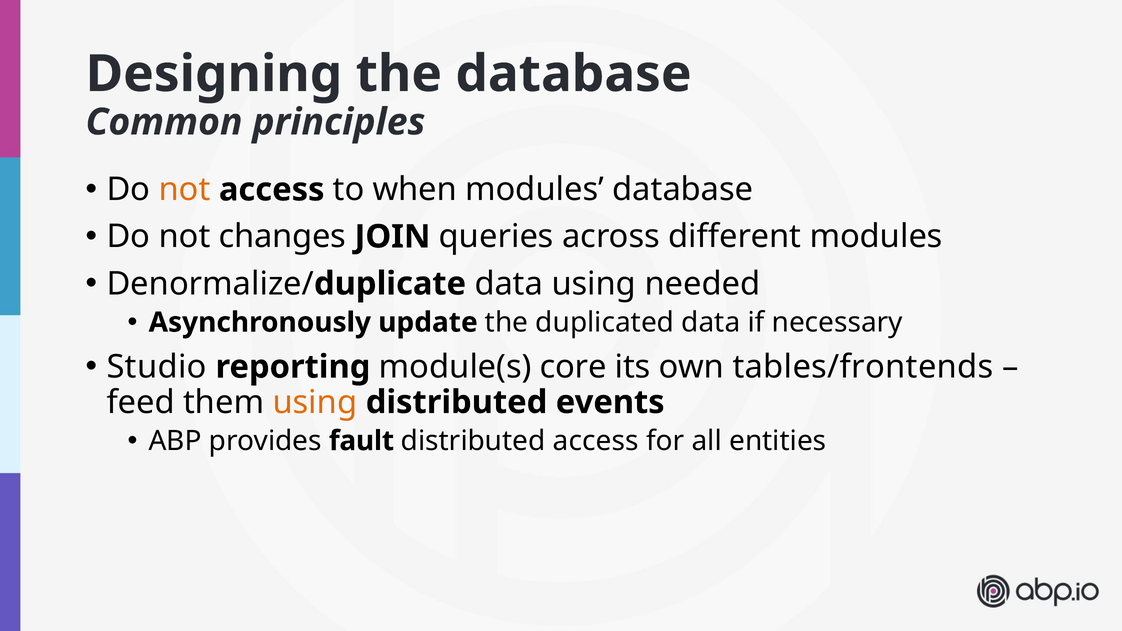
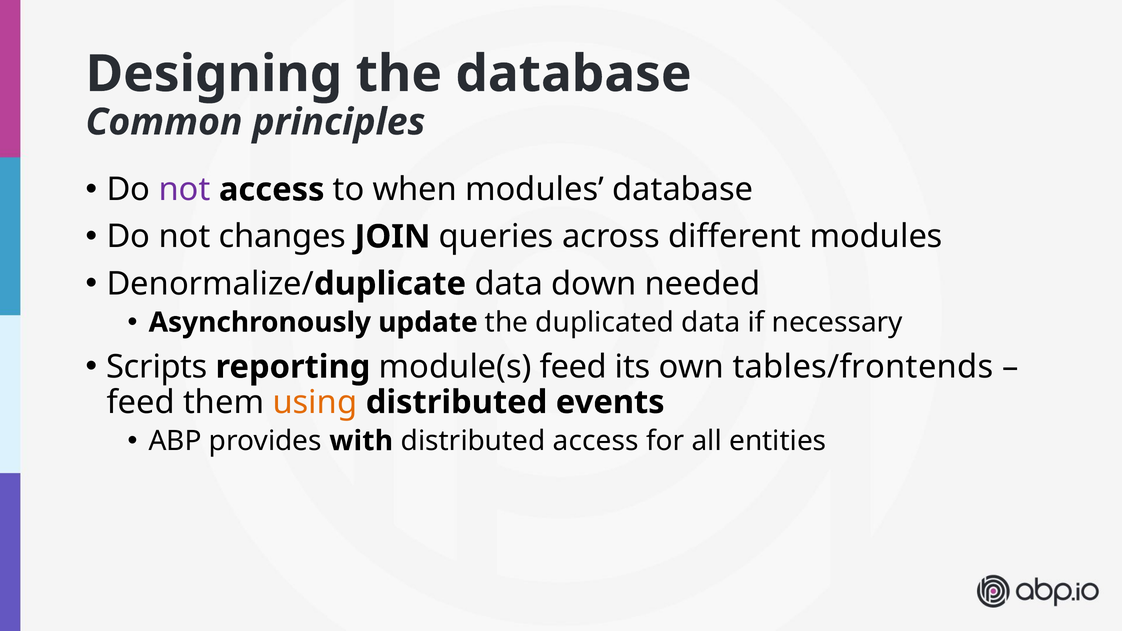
not colour: orange -> purple (185, 190)
data using: using -> down (594, 284)
Studio: Studio -> Scripts (157, 367)
module(s core: core -> feed (573, 367)
fault: fault -> with (361, 441)
